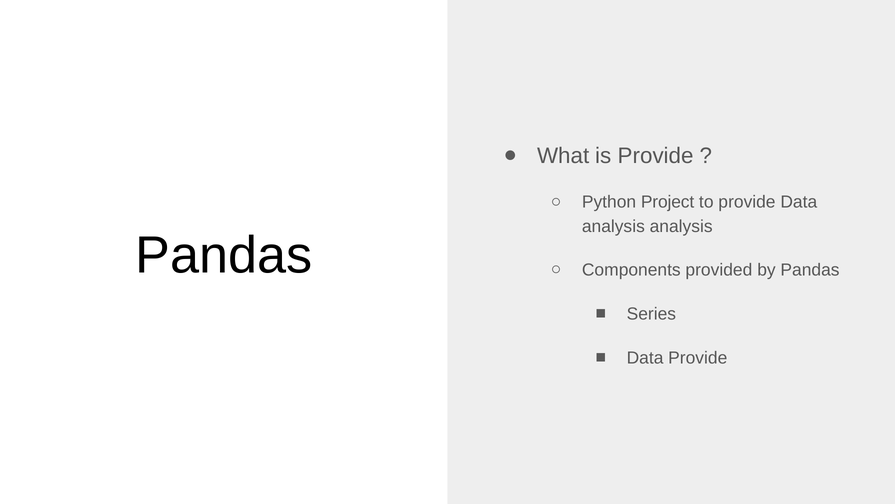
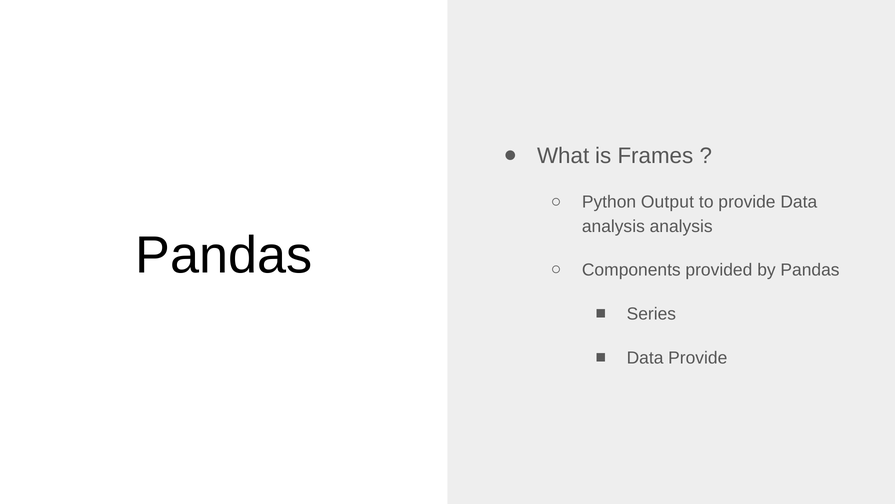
is Provide: Provide -> Frames (656, 156)
Project: Project -> Output (667, 202)
